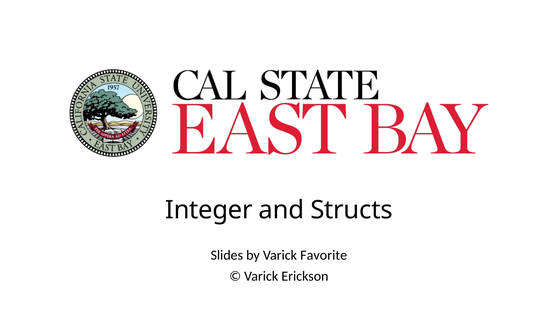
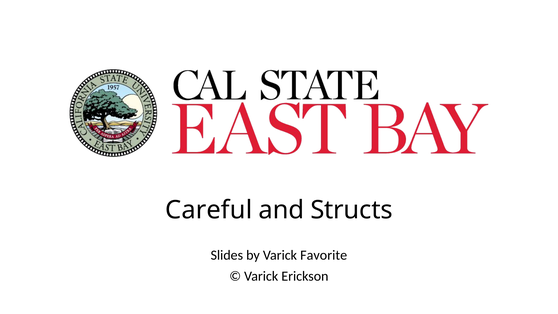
Integer: Integer -> Careful (209, 210)
